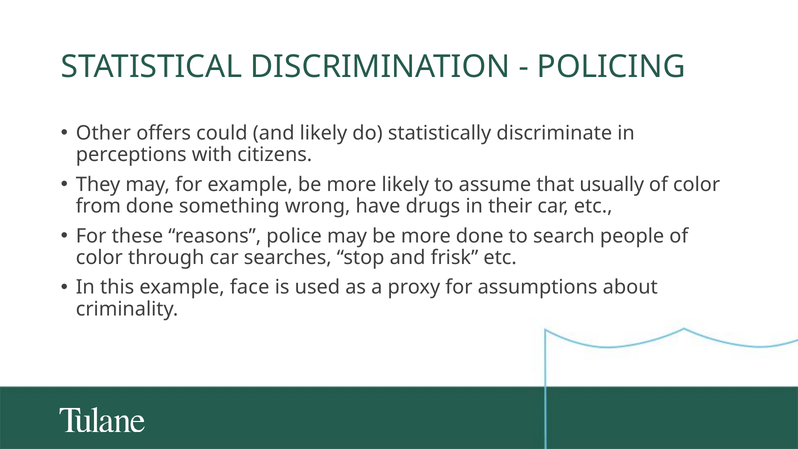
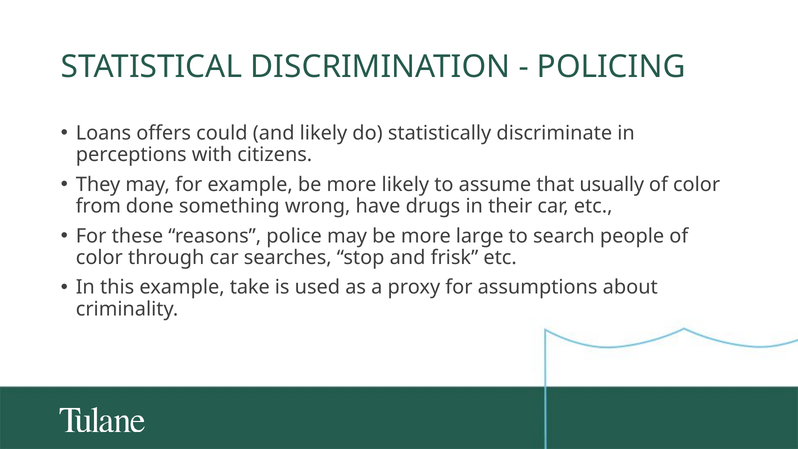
Other: Other -> Loans (103, 133)
more done: done -> large (480, 236)
face: face -> take (250, 287)
